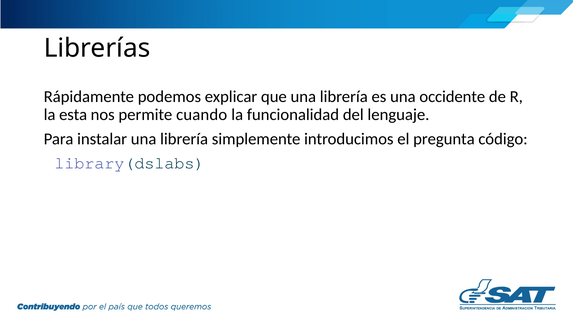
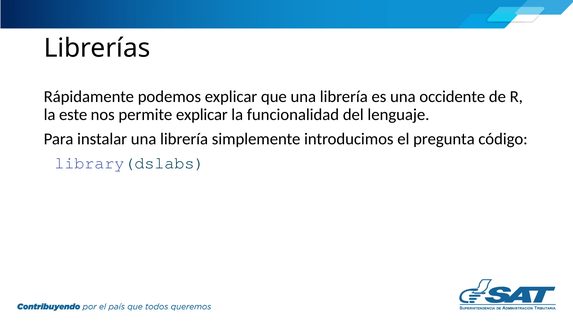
esta: esta -> este (73, 115)
permite cuando: cuando -> explicar (202, 115)
